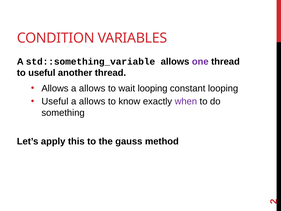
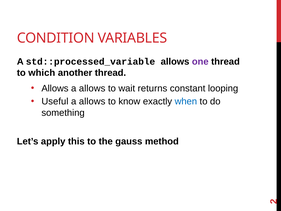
std::something_variable: std::something_variable -> std::processed_variable (91, 62)
to useful: useful -> which (42, 73)
wait looping: looping -> returns (152, 88)
when colour: purple -> blue (186, 101)
